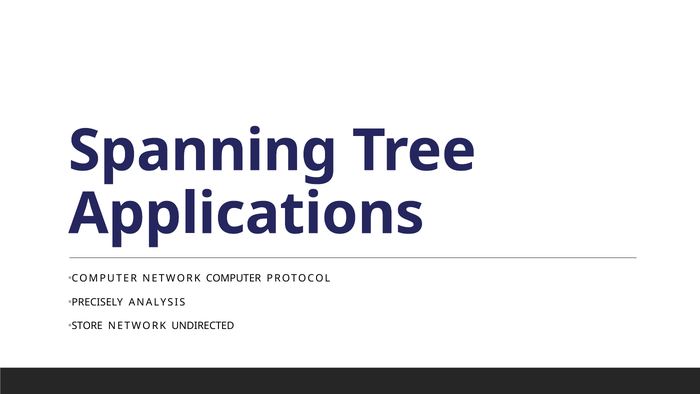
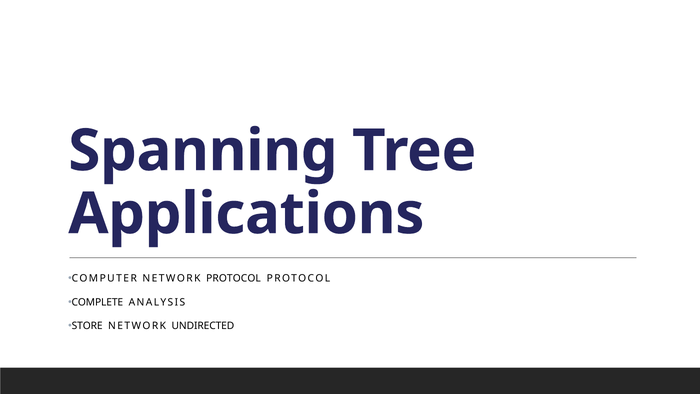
NETWORK COMPUTER: COMPUTER -> PROTOCOL (234, 278)
PRECISELY: PRECISELY -> COMPLETE (97, 302)
